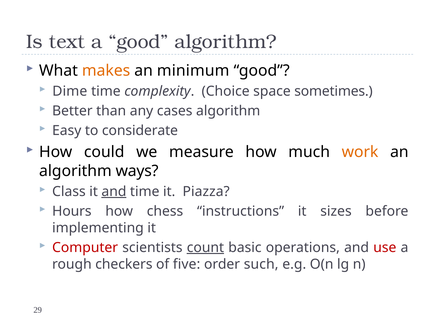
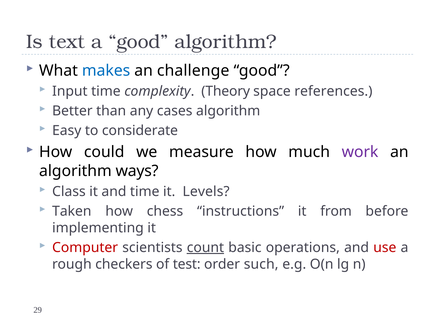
makes colour: orange -> blue (106, 71)
minimum: minimum -> challenge (193, 71)
Dime: Dime -> Input (70, 91)
Choice: Choice -> Theory (226, 91)
sometimes: sometimes -> references (333, 91)
work colour: orange -> purple (360, 152)
and underline: present -> none (114, 192)
Piazza: Piazza -> Levels (206, 192)
Hours: Hours -> Taken (72, 211)
sizes: sizes -> from (336, 211)
five: five -> test (187, 264)
